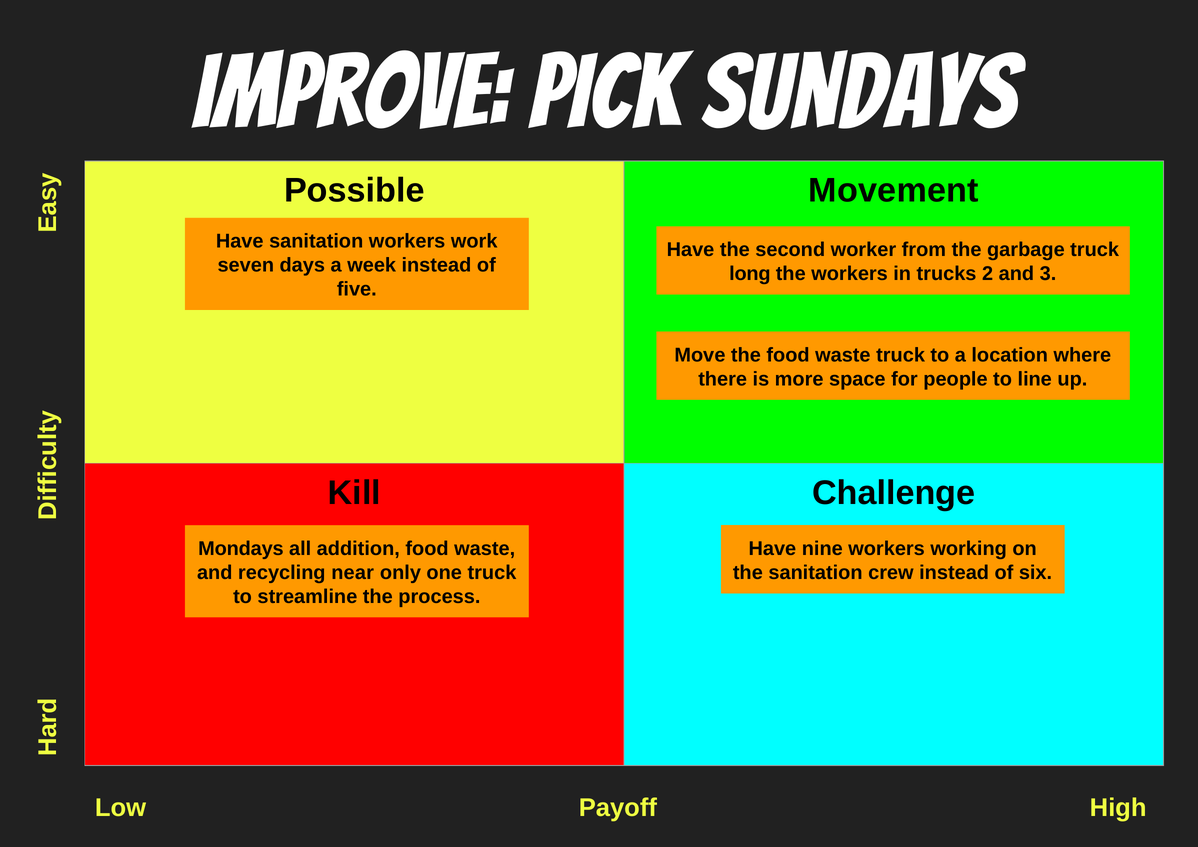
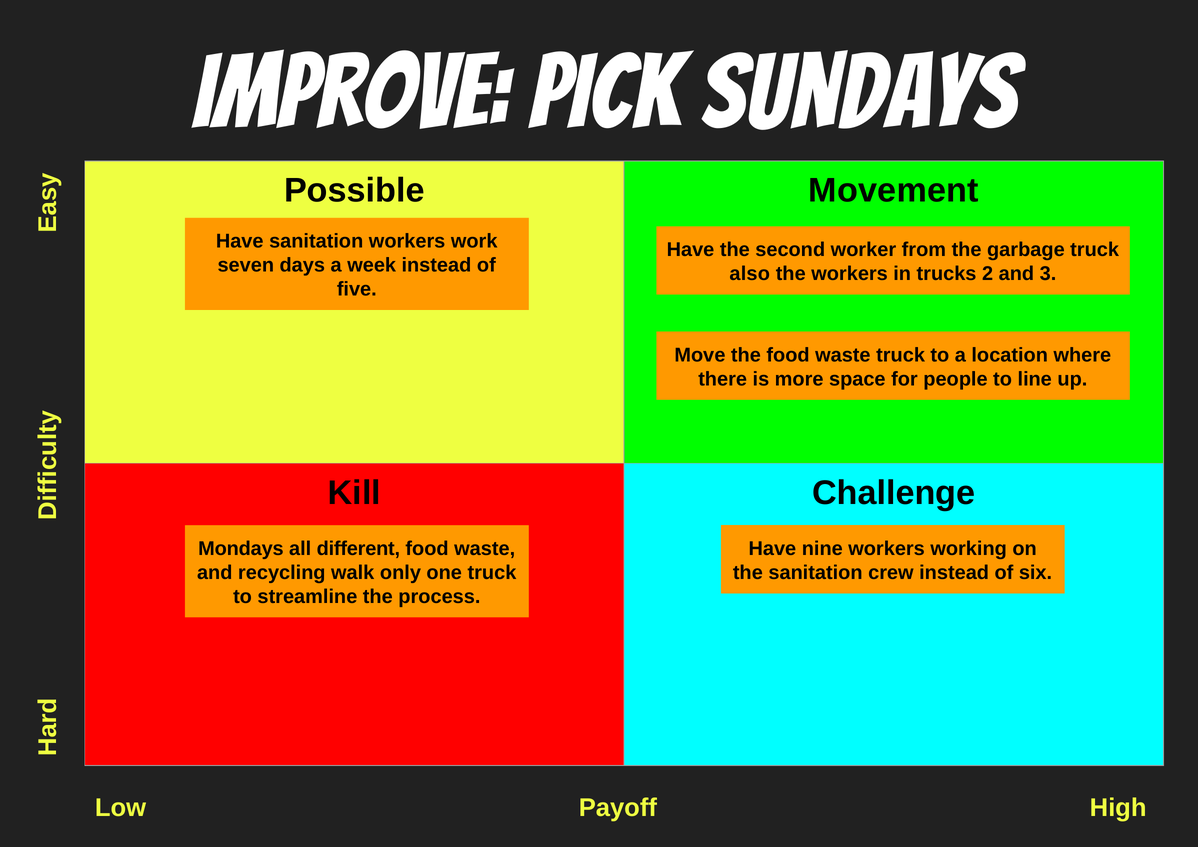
long: long -> also (750, 274)
addition: addition -> different (358, 549)
near: near -> walk (353, 573)
